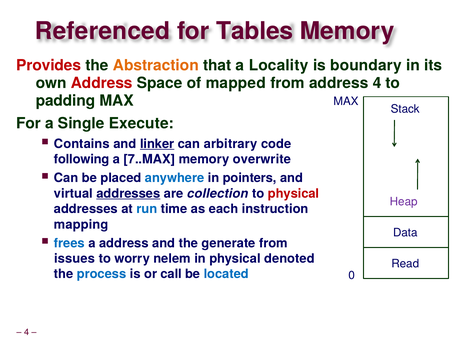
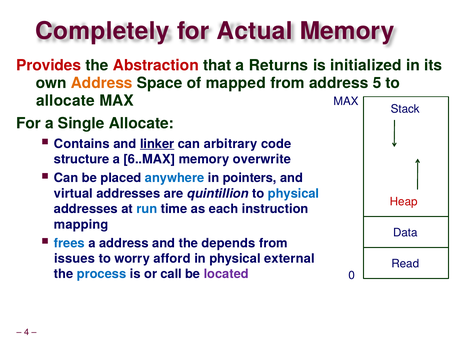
Referenced: Referenced -> Completely (102, 31)
Tables: Tables -> Actual (255, 31)
Abstraction colour: orange -> red (156, 65)
Locality: Locality -> Returns (279, 65)
boundary: boundary -> initialized (366, 65)
Address colour: red -> orange (102, 83)
address 4: 4 -> 5 (377, 83)
padding: padding -> allocate (65, 101)
Single Execute: Execute -> Allocate (141, 123)
following: following -> structure (82, 159)
7..MAX: 7..MAX -> 6..MAX (149, 159)
addresses underline: present -> none (128, 193)
collection: collection -> quintillion (218, 193)
physical colour: red -> blue (294, 193)
Heap colour: purple -> red (404, 202)
generate: generate -> depends (229, 243)
nelem: nelem -> afford (172, 259)
denoted: denoted -> external (289, 259)
located colour: blue -> purple (226, 274)
